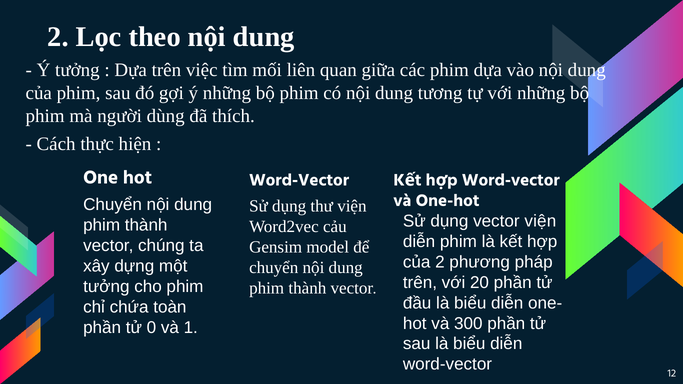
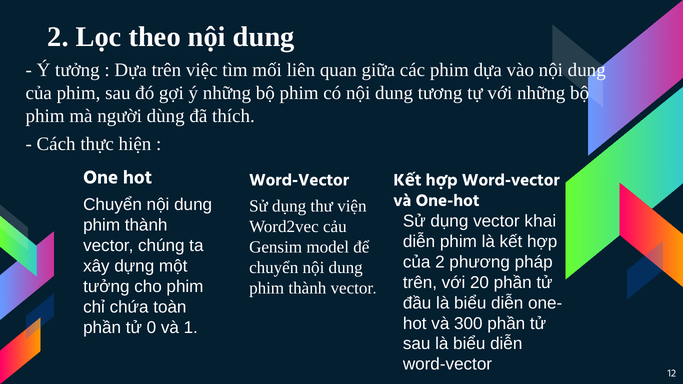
vector viện: viện -> khai (540, 221)
